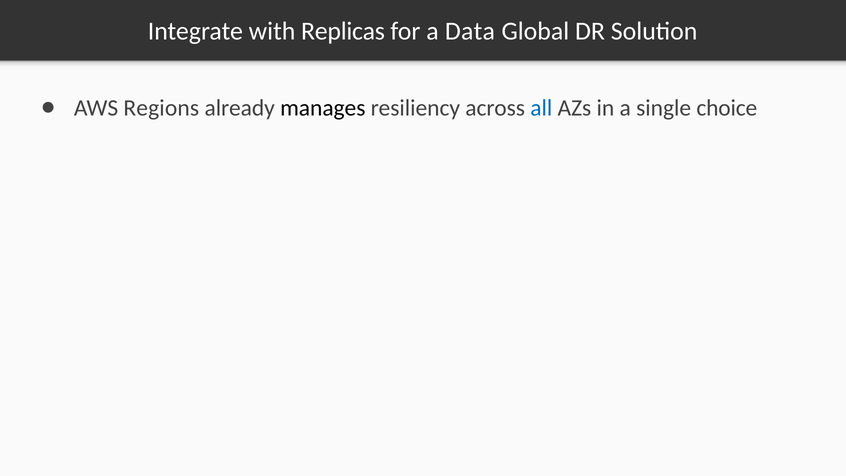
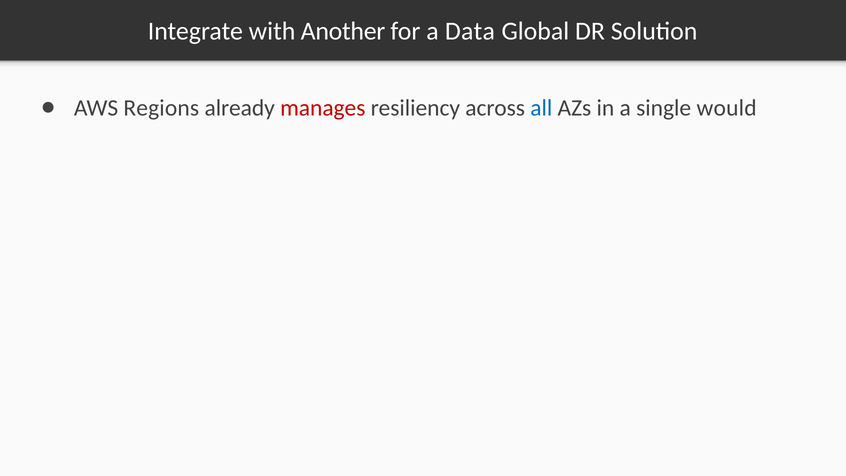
Replicas: Replicas -> Another (343, 31)
manages colour: black -> red (323, 108)
choice: choice -> would (727, 108)
